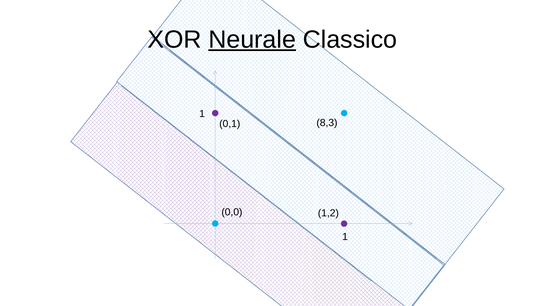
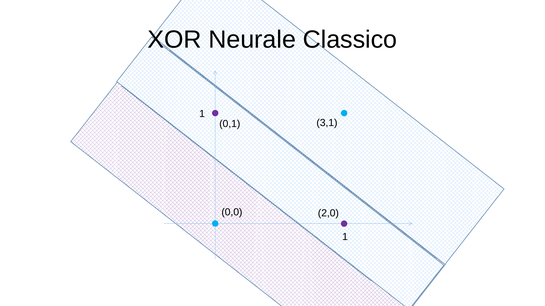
Neurale underline: present -> none (252, 40)
8,3: 8,3 -> 3,1 (327, 123)
1,2: 1,2 -> 2,0 (328, 213)
